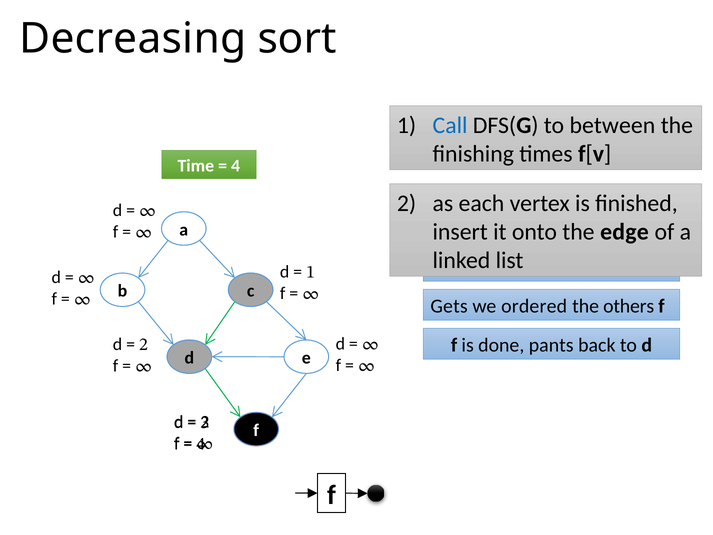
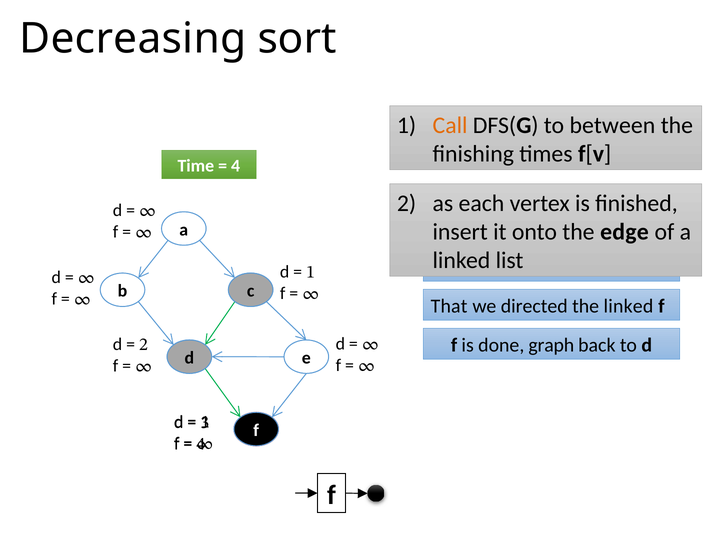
Call colour: blue -> orange (450, 125)
Gets: Gets -> That (449, 306)
ordered: ordered -> directed (534, 306)
the others: others -> linked (628, 306)
pants: pants -> graph (551, 345)
2: 2 -> 1 (205, 422)
